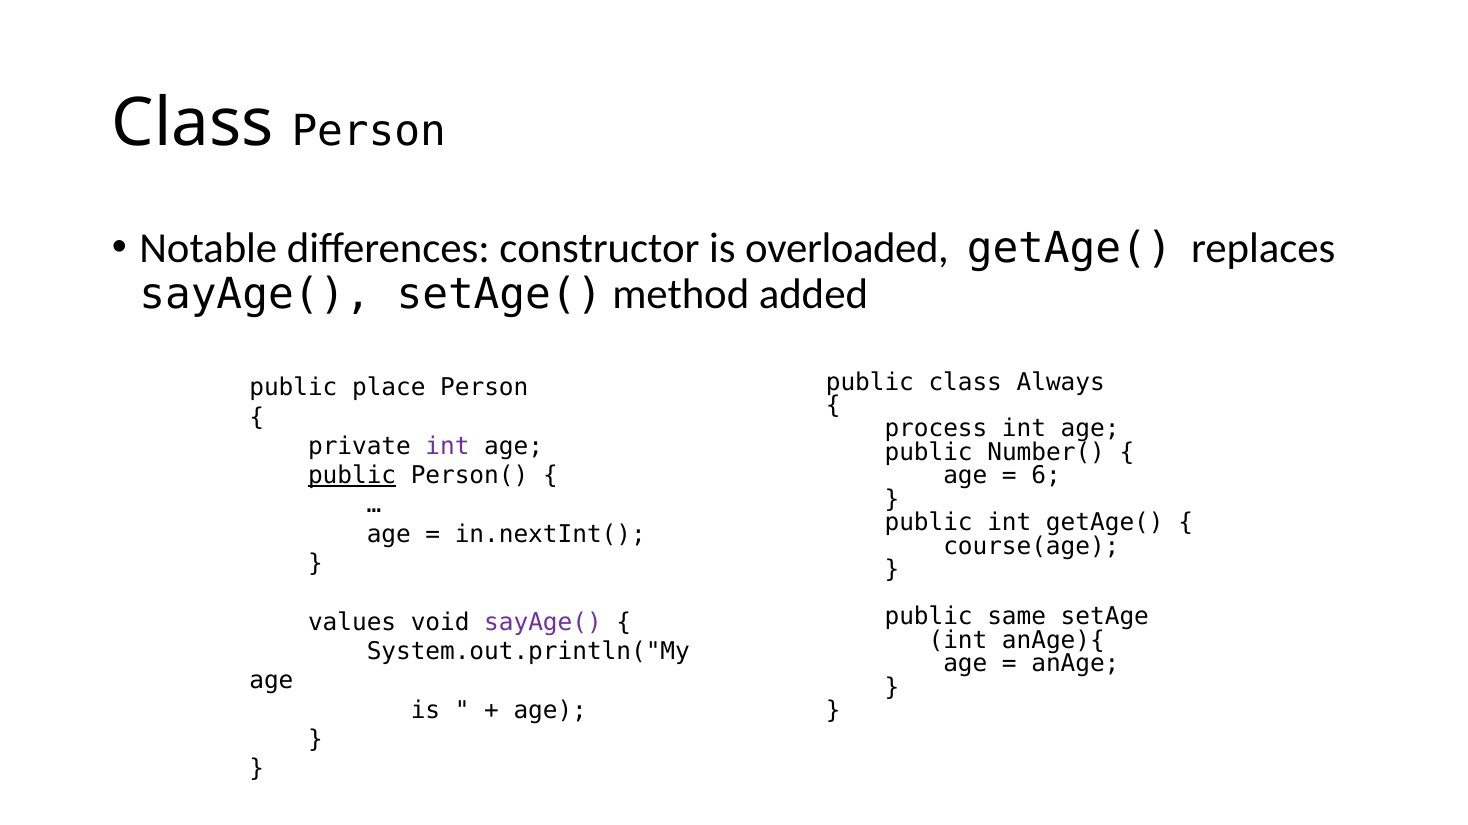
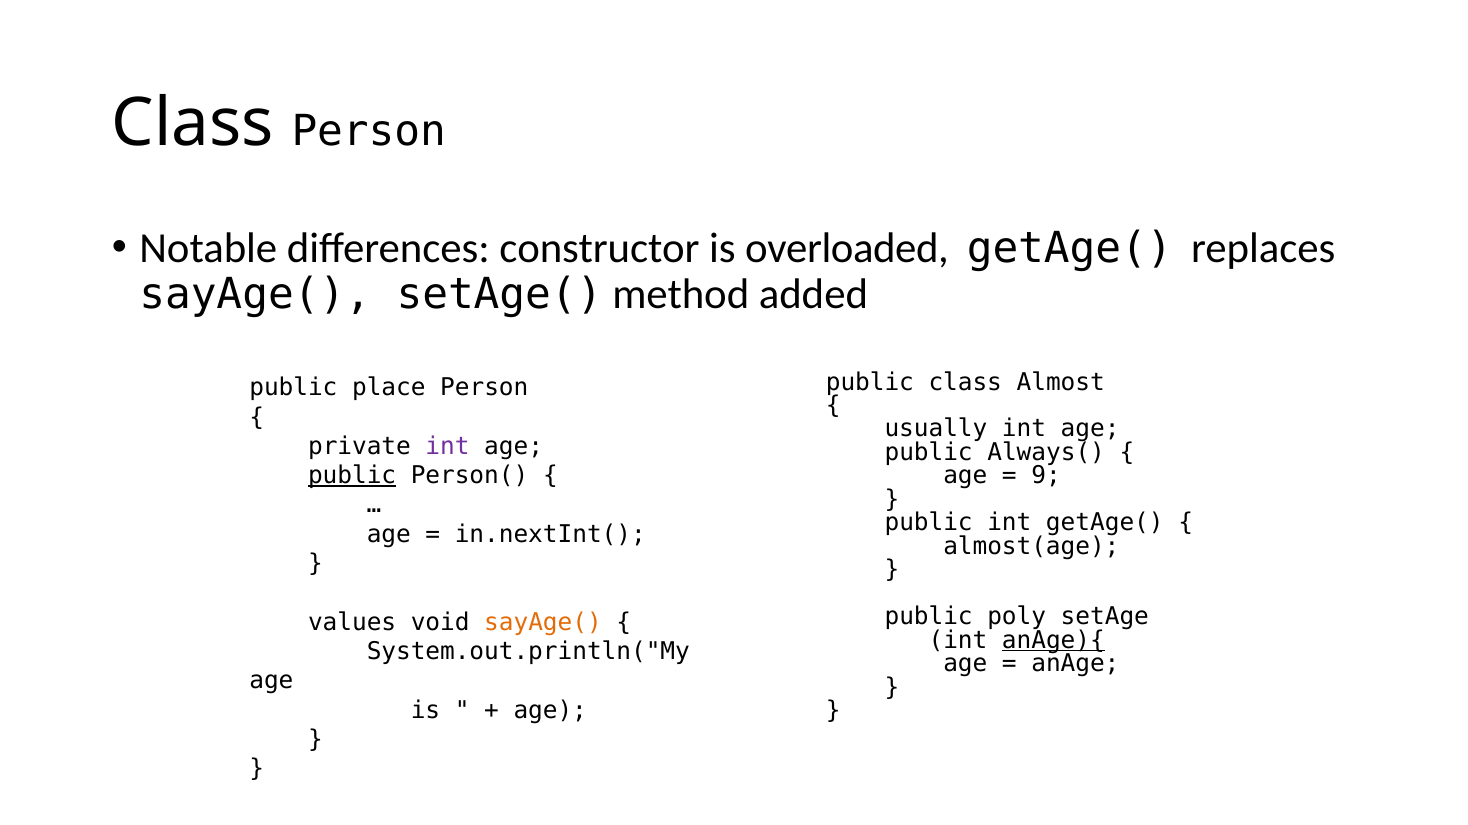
Always: Always -> Almost (1061, 382)
process: process -> usually (936, 429)
Number(: Number( -> Always( (1046, 453)
6: 6 -> 9 (1046, 476)
course(age: course(age -> almost(age (1031, 547)
same: same -> poly (1017, 617)
sayAge( colour: purple -> orange (543, 623)
anAge){ underline: none -> present (1053, 641)
